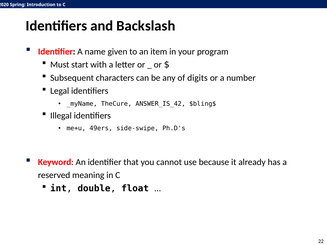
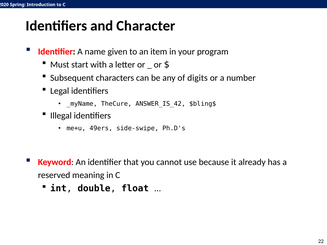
Backslash: Backslash -> Character (146, 26)
